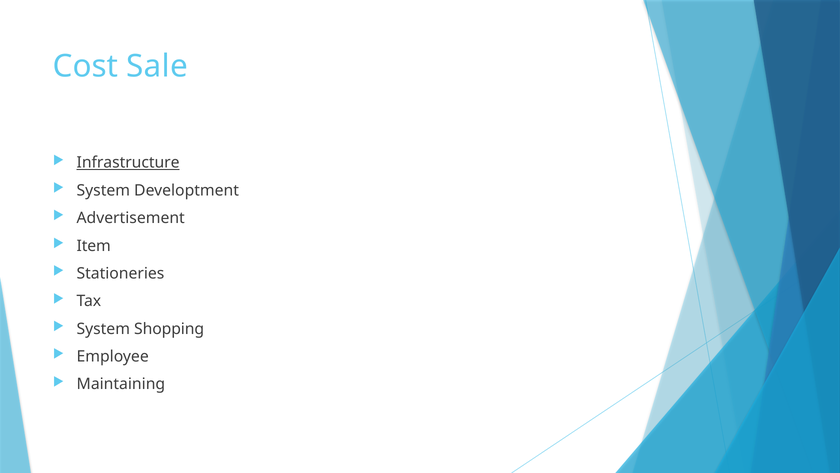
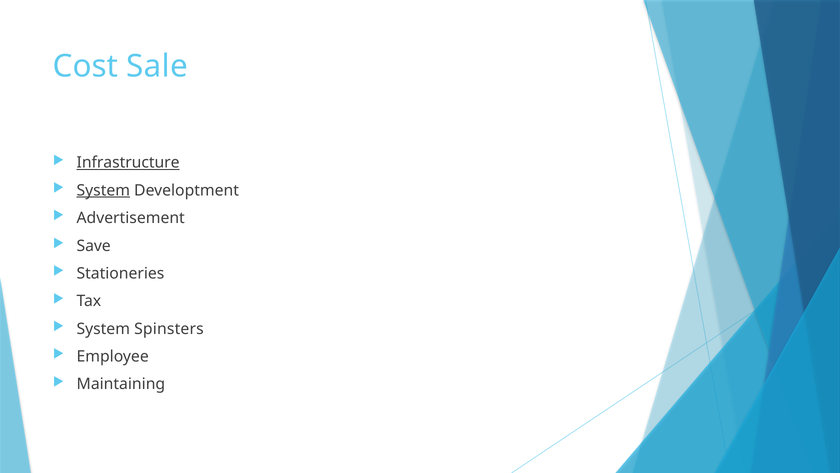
System underline: none -> present (103, 190)
Item: Item -> Save (94, 246)
Shopping: Shopping -> Spinsters (169, 329)
